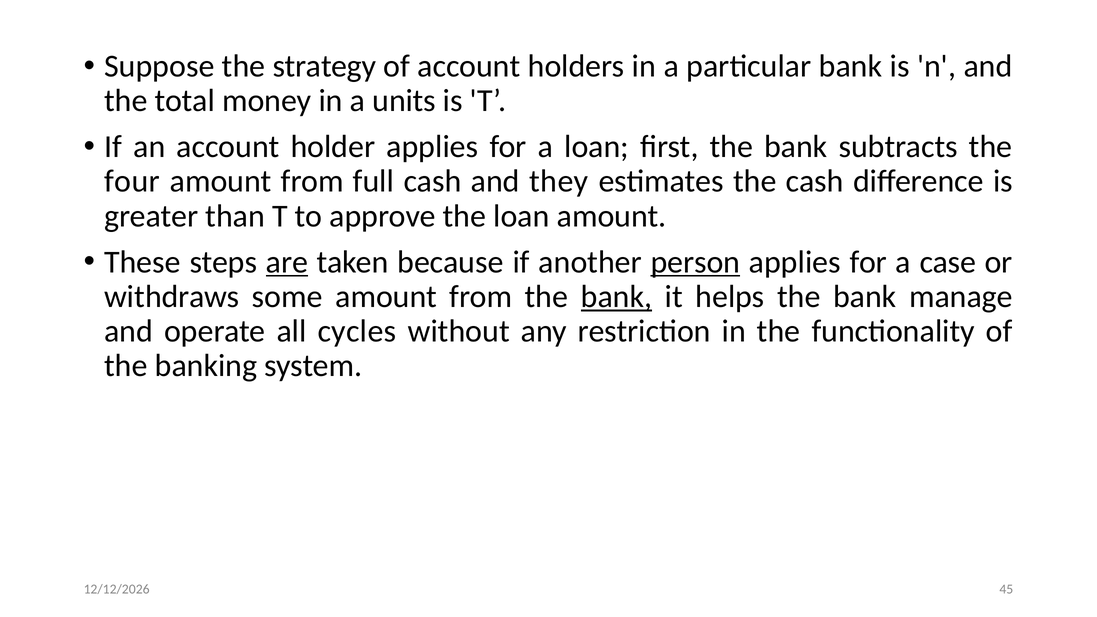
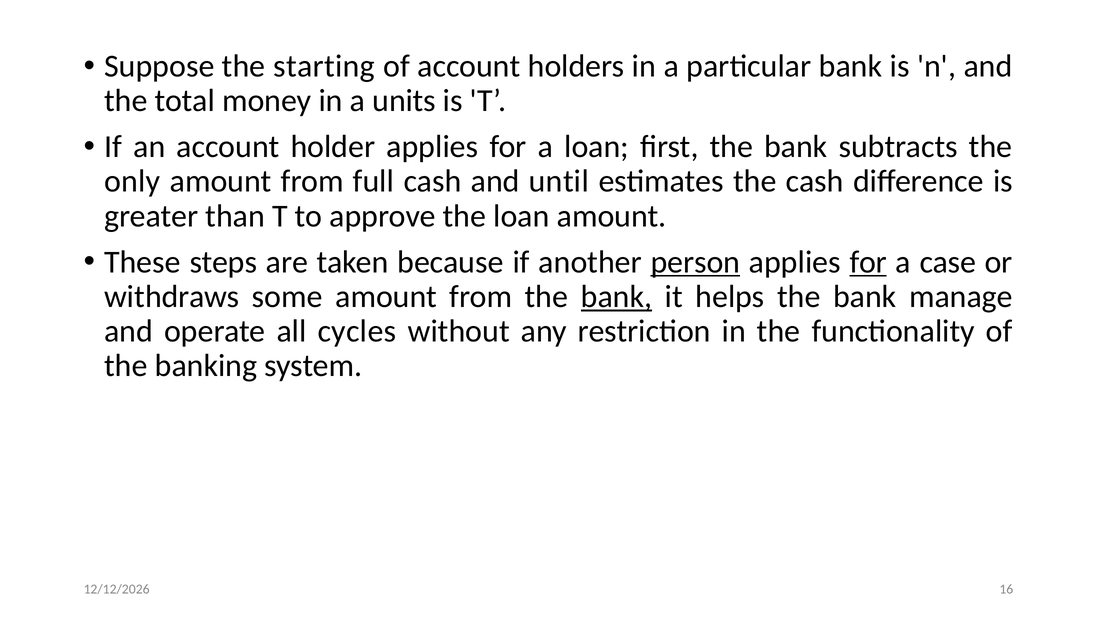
strategy: strategy -> starting (324, 66)
four: four -> only (132, 181)
they: they -> until (559, 181)
are underline: present -> none (287, 262)
for underline: none -> present (868, 262)
45: 45 -> 16 (1006, 589)
